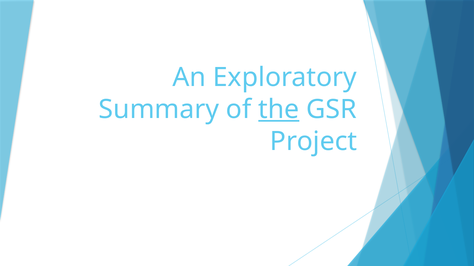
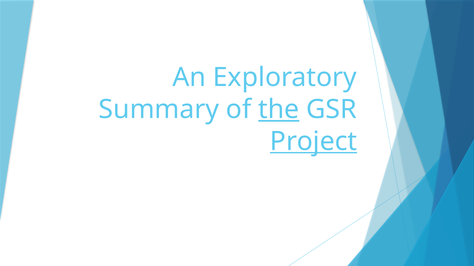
Project underline: none -> present (314, 142)
